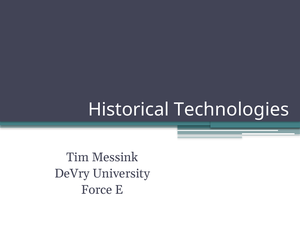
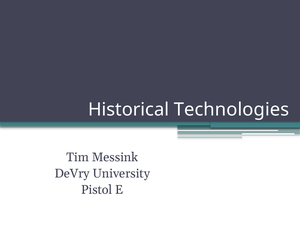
Force: Force -> Pistol (97, 190)
